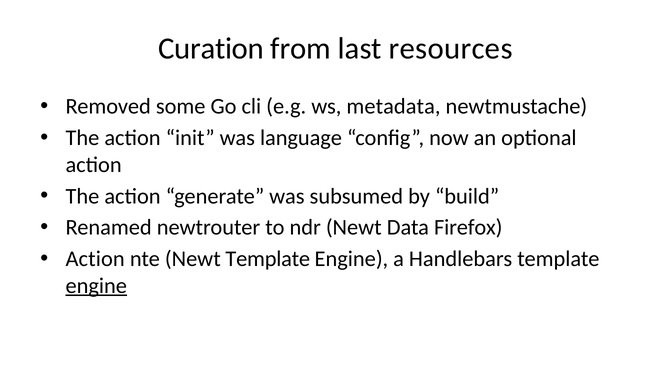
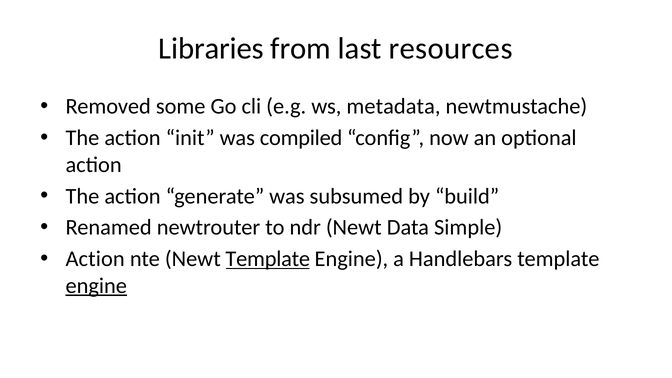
Curation: Curation -> Libraries (211, 49)
language: language -> compiled (301, 138)
Firefox: Firefox -> Simple (468, 228)
Template underline: none -> present (268, 259)
